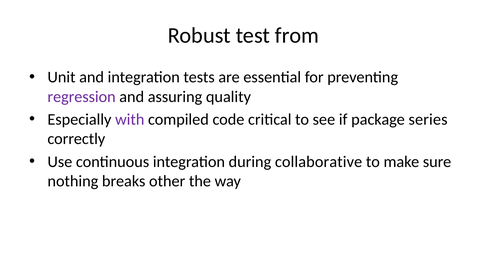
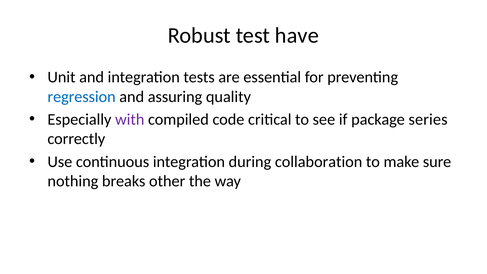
from: from -> have (297, 35)
regression colour: purple -> blue (82, 97)
collaborative: collaborative -> collaboration (319, 162)
